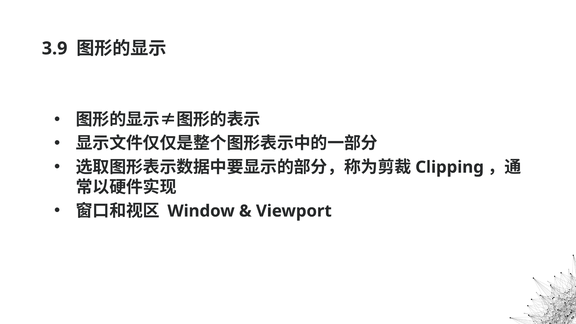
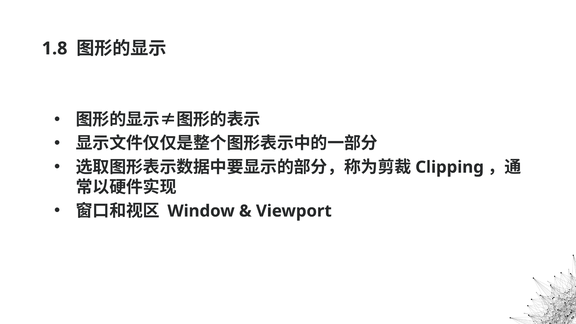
3.9: 3.9 -> 1.8 (55, 48)
